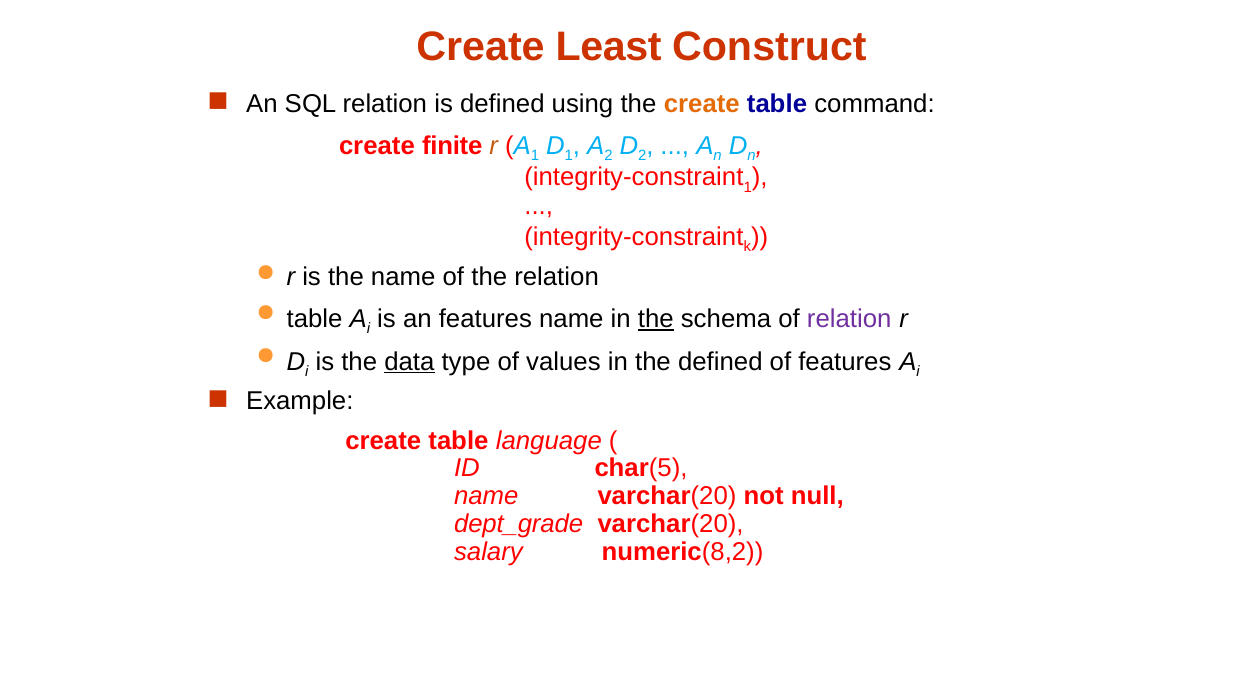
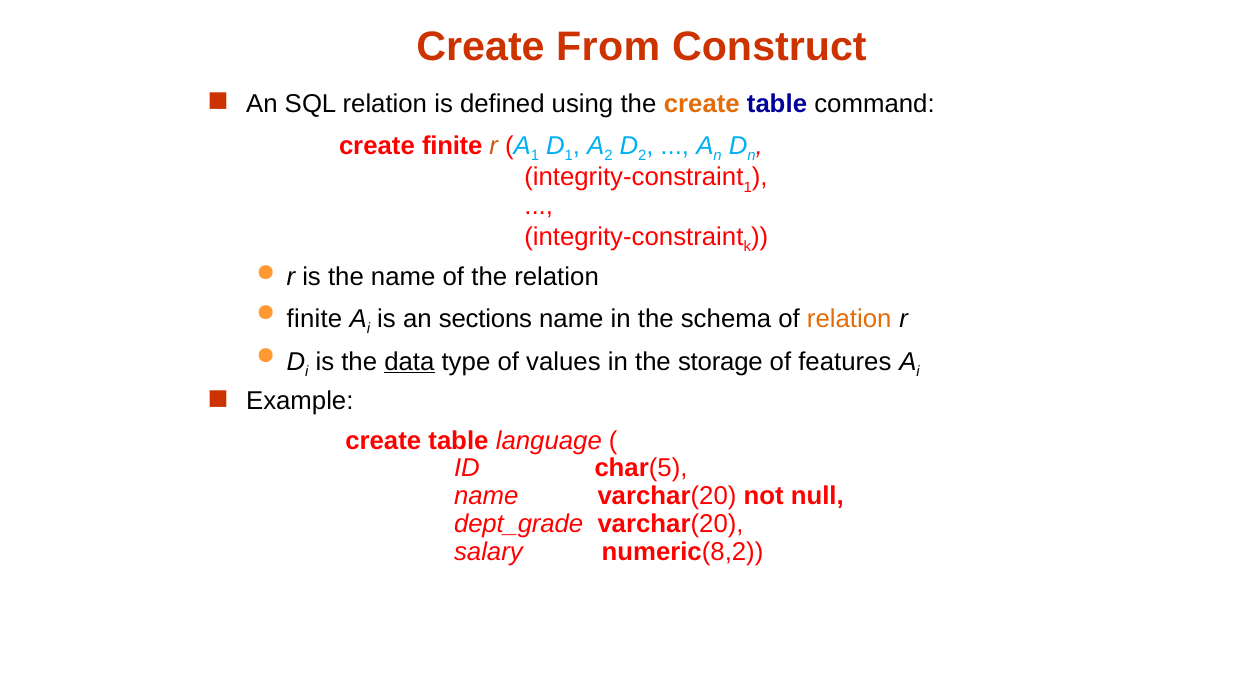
Least: Least -> From (608, 47)
table: table -> finite (314, 319)
an features: features -> sections (485, 319)
the underline: present -> none (656, 319)
relation colour: purple -> orange (849, 319)
the defined: defined -> storage (720, 362)
